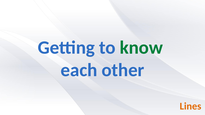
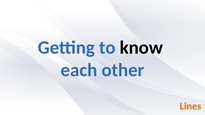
know colour: green -> black (141, 48)
